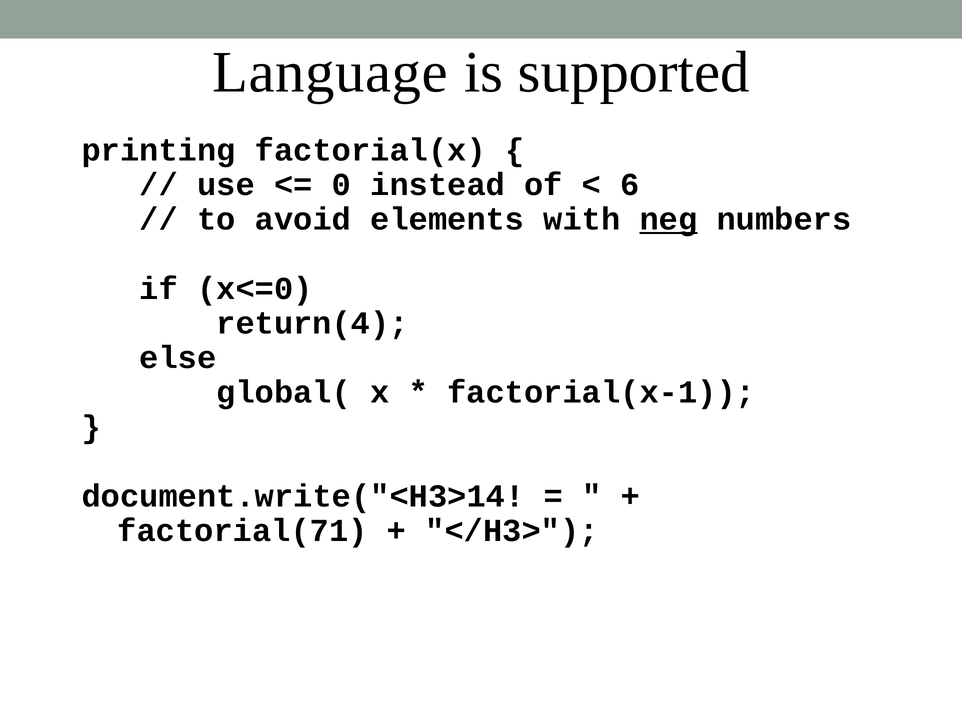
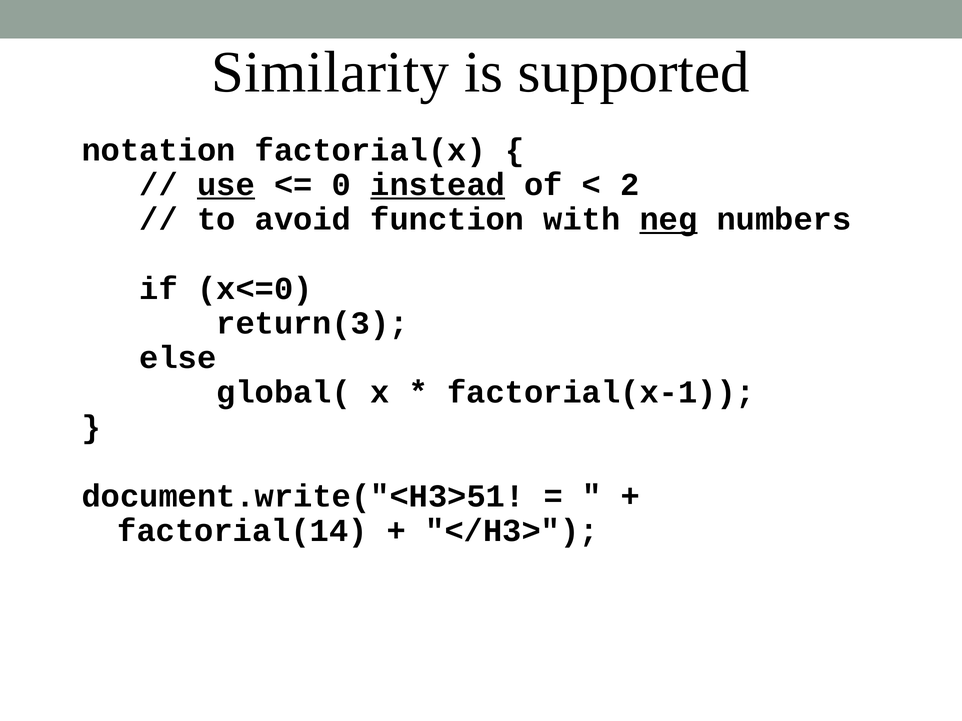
Language: Language -> Similarity (330, 72)
printing: printing -> notation (159, 150)
use underline: none -> present (226, 185)
instead underline: none -> present (438, 185)
6: 6 -> 2 (630, 185)
elements: elements -> function (447, 220)
return(4: return(4 -> return(3 (312, 323)
document.write("<H3>14: document.write("<H3>14 -> document.write("<H3>51 (303, 496)
factorial(71: factorial(71 -> factorial(14 (243, 531)
